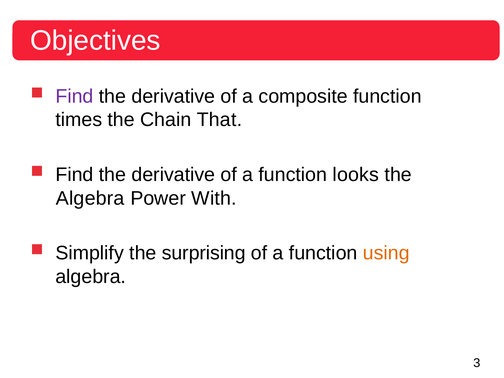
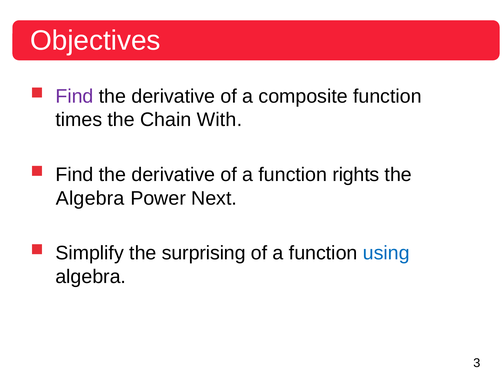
That: That -> With (219, 120)
looks: looks -> rights (356, 175)
With: With -> Next (214, 198)
using colour: orange -> blue (386, 253)
